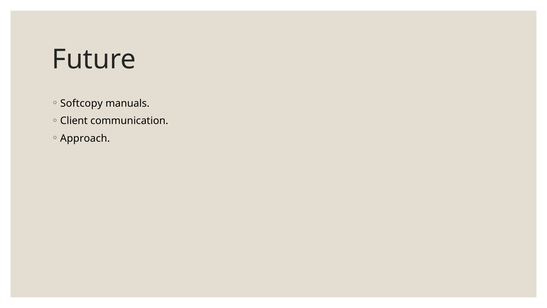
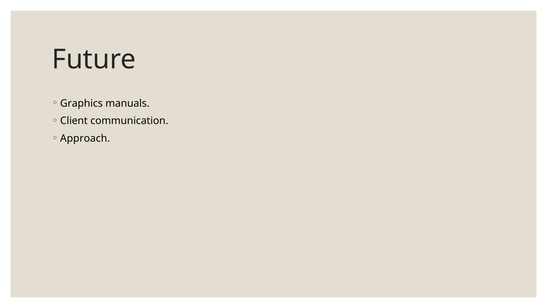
Softcopy: Softcopy -> Graphics (81, 103)
